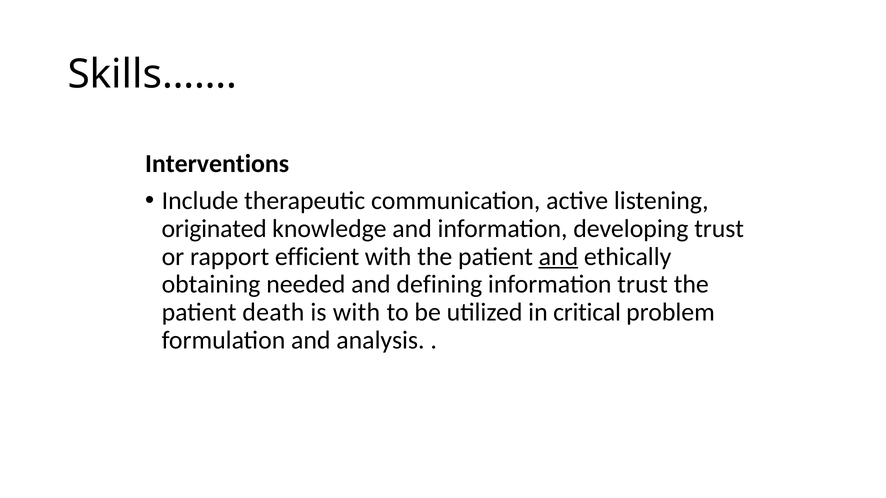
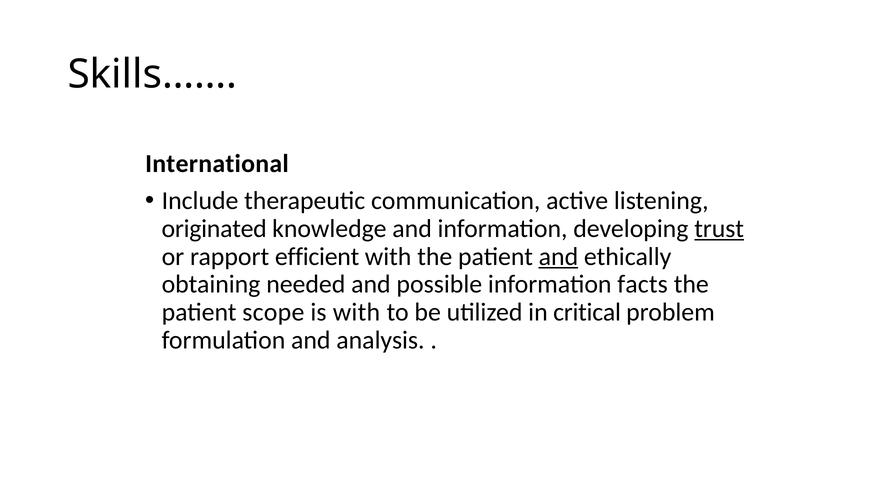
Interventions: Interventions -> International (217, 164)
trust underline: none -> present (719, 229)
defining: defining -> possible (439, 285)
information trust: trust -> facts (643, 285)
death: death -> scope (273, 313)
